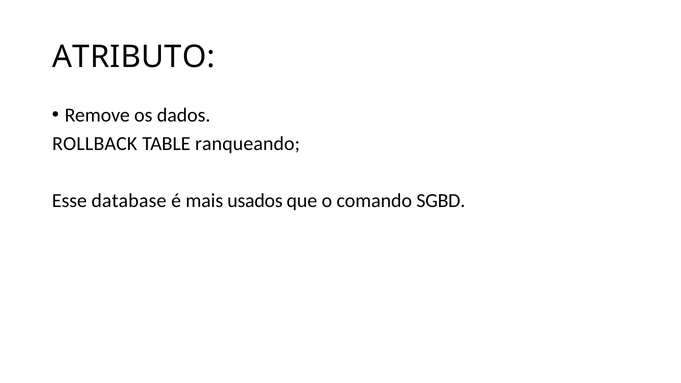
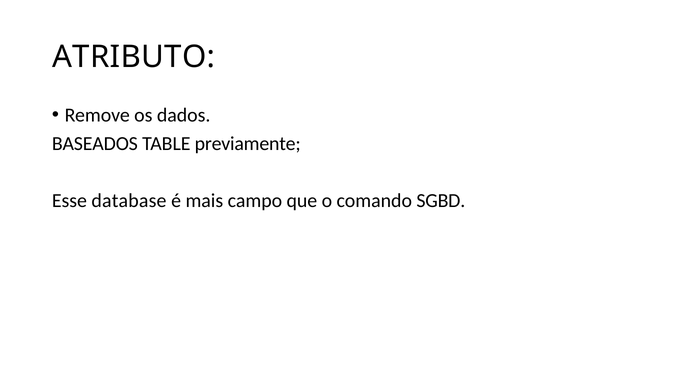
ROLLBACK: ROLLBACK -> BASEADOS (95, 144)
ranqueando: ranqueando -> previamente (248, 144)
usados: usados -> campo (255, 201)
